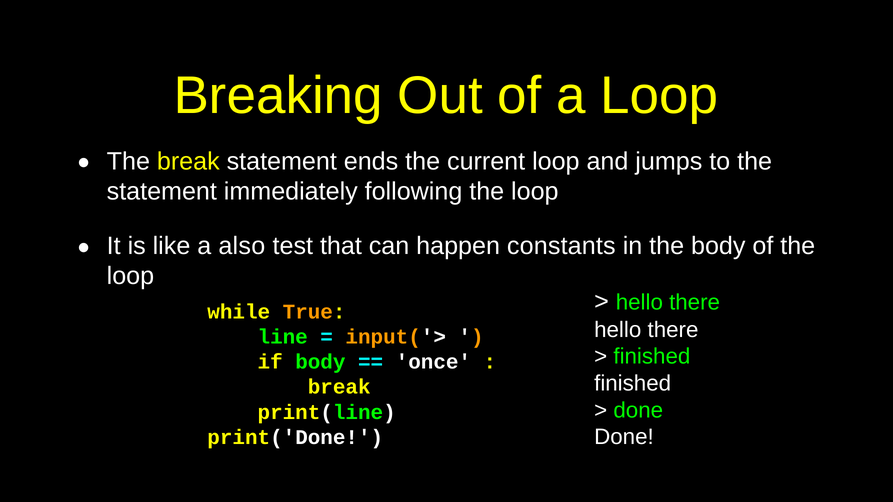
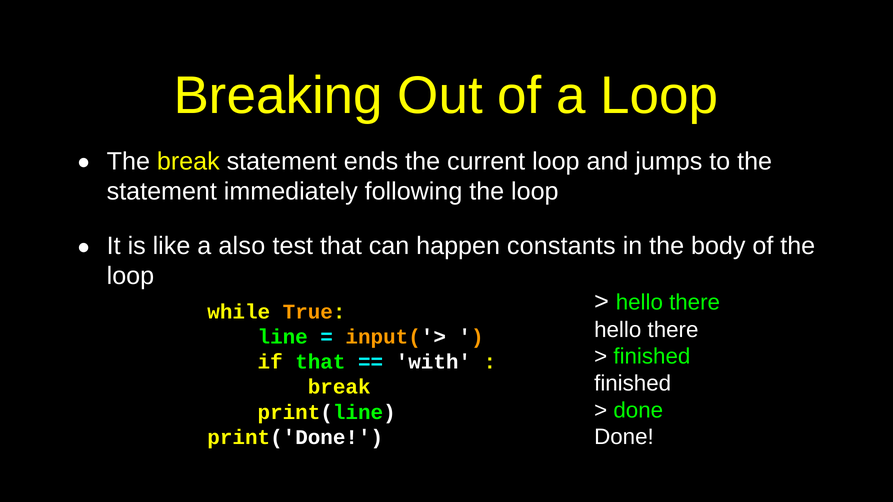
if body: body -> that (320, 362)
once: once -> with (433, 362)
